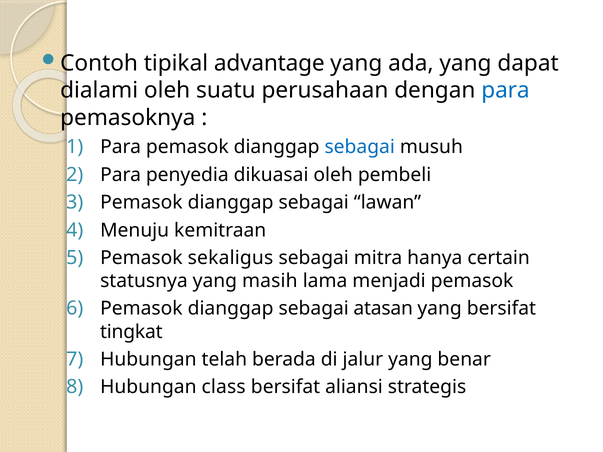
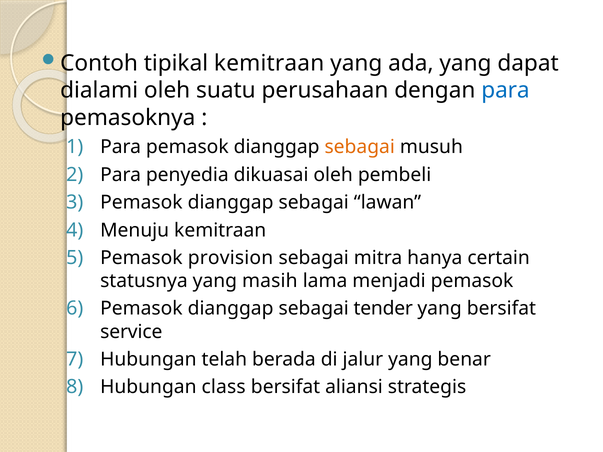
tipikal advantage: advantage -> kemitraan (269, 63)
sebagai colour: blue -> orange (360, 147)
sekaligus: sekaligus -> provision (231, 258)
atasan: atasan -> tender (383, 309)
tingkat: tingkat -> service (131, 332)
